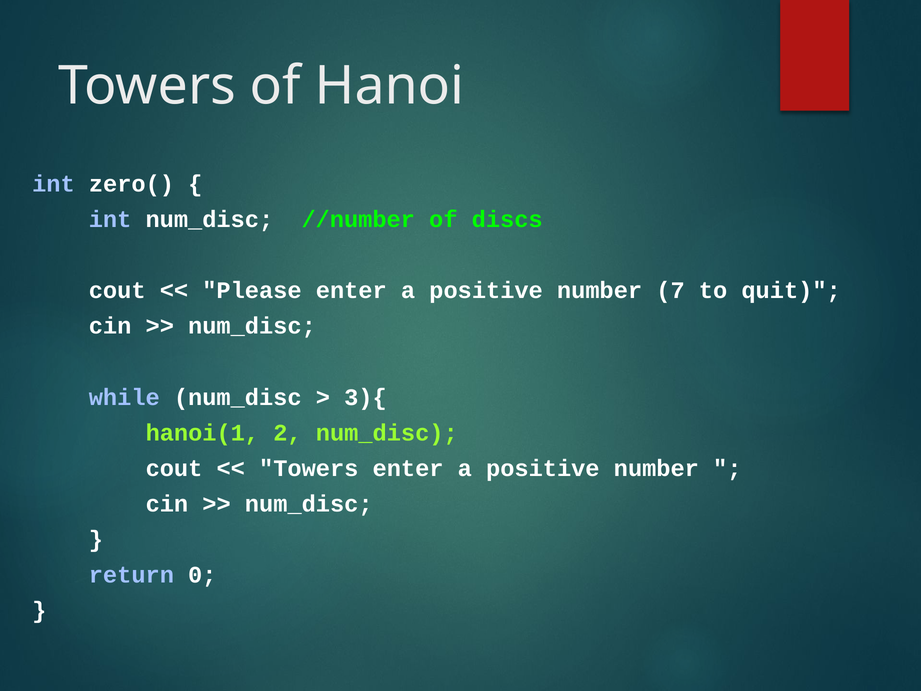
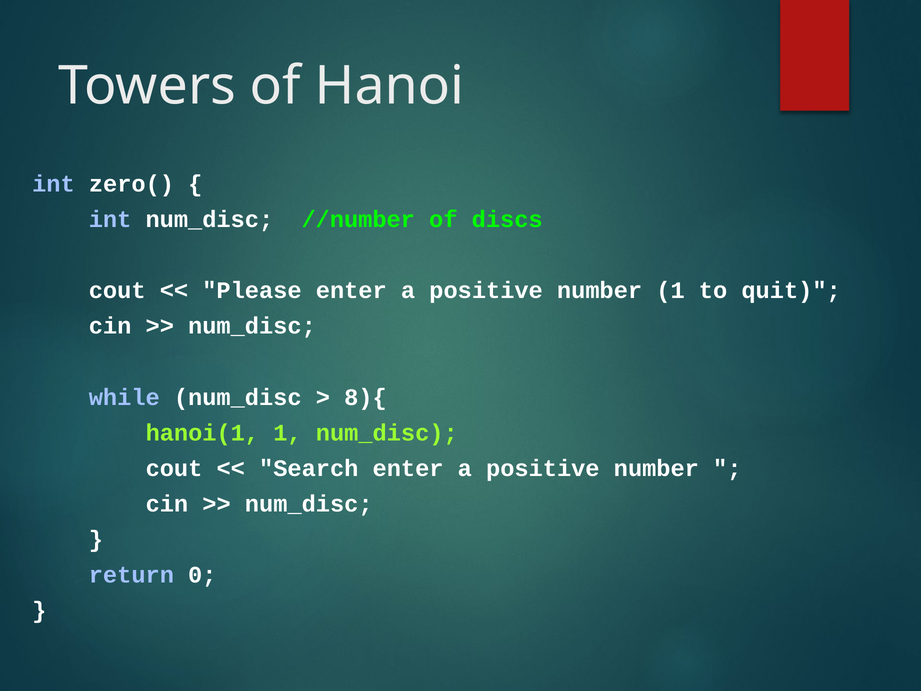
number 7: 7 -> 1 (671, 290)
3){: 3){ -> 8){ (365, 397)
hanoi(1 2: 2 -> 1 (287, 433)
Towers: Towers -> Search (309, 468)
